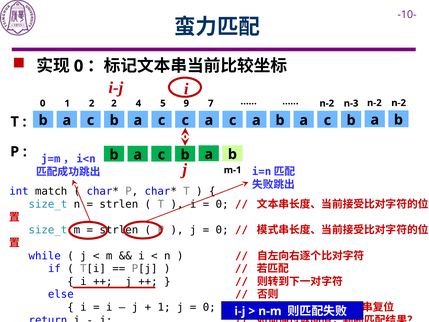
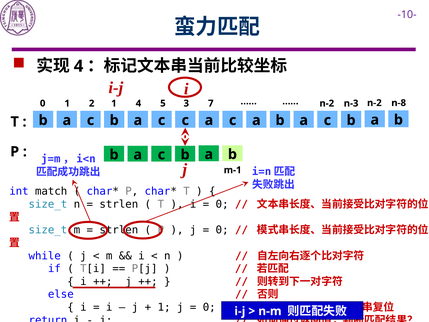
0: 0 -> 4 (79, 66)
n-2 n-2: n-2 -> n-8 (399, 103)
2 2: 2 -> 1 (114, 103)
9: 9 -> 3 (186, 103)
